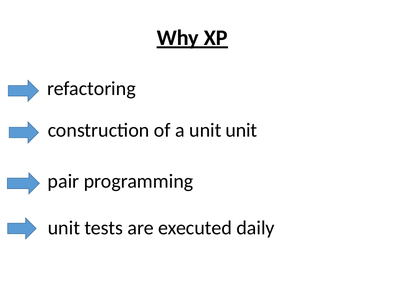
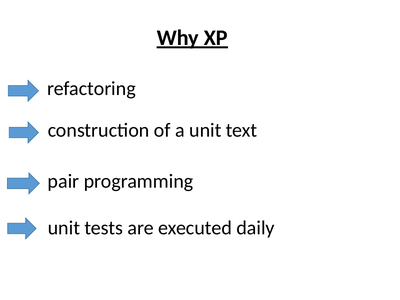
unit unit: unit -> text (241, 130)
